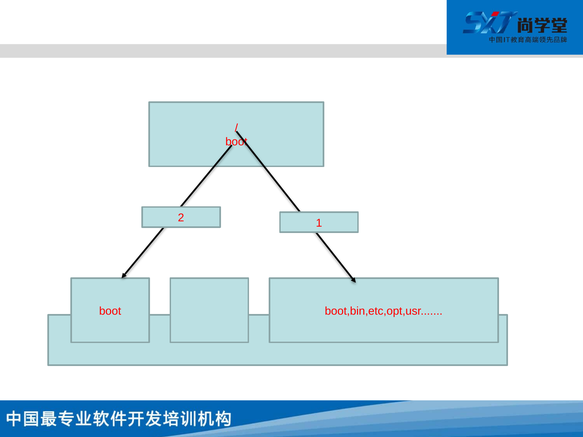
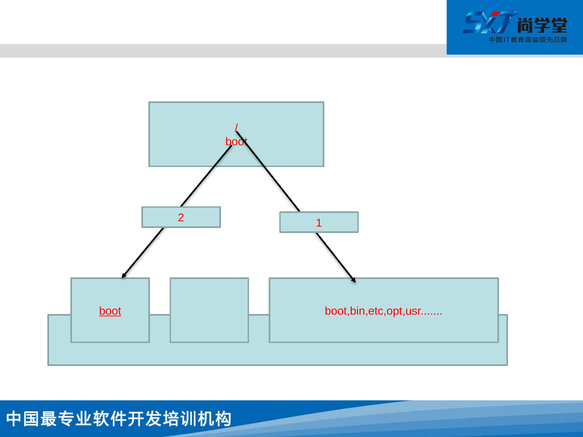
boot underline: none -> present (110, 311)
